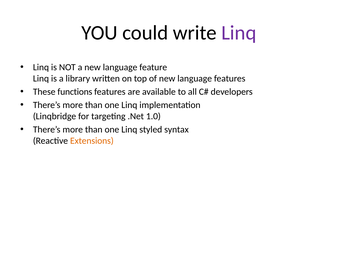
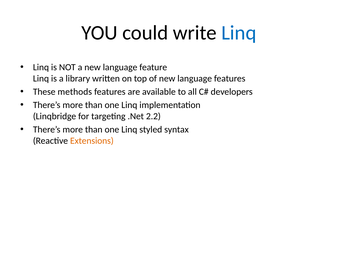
Linq colour: purple -> blue (239, 33)
functions: functions -> methods (75, 92)
1.0: 1.0 -> 2.2 (153, 116)
